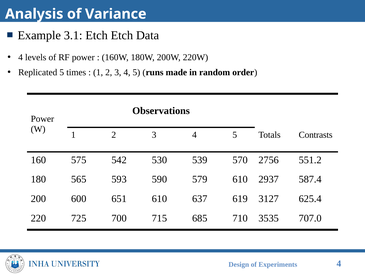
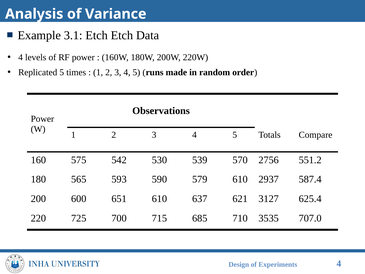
Contrasts: Contrasts -> Compare (316, 135)
619: 619 -> 621 (240, 199)
